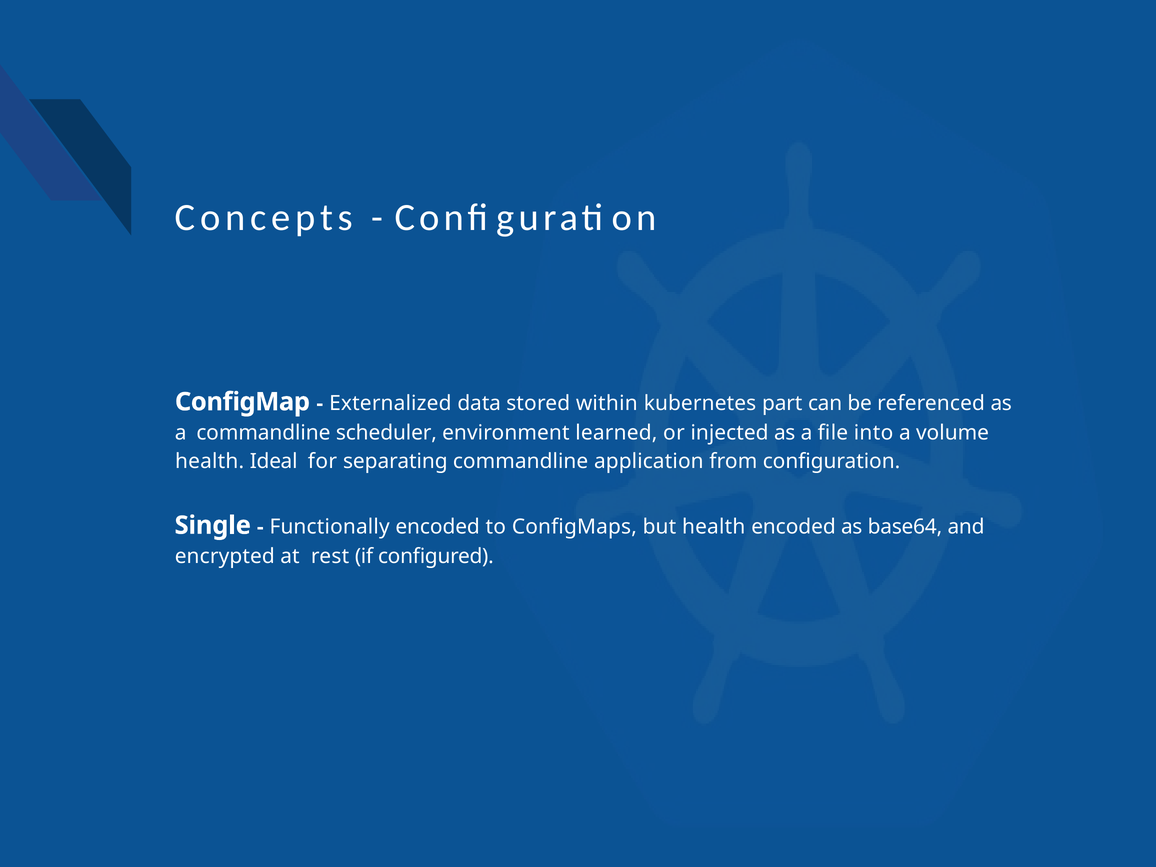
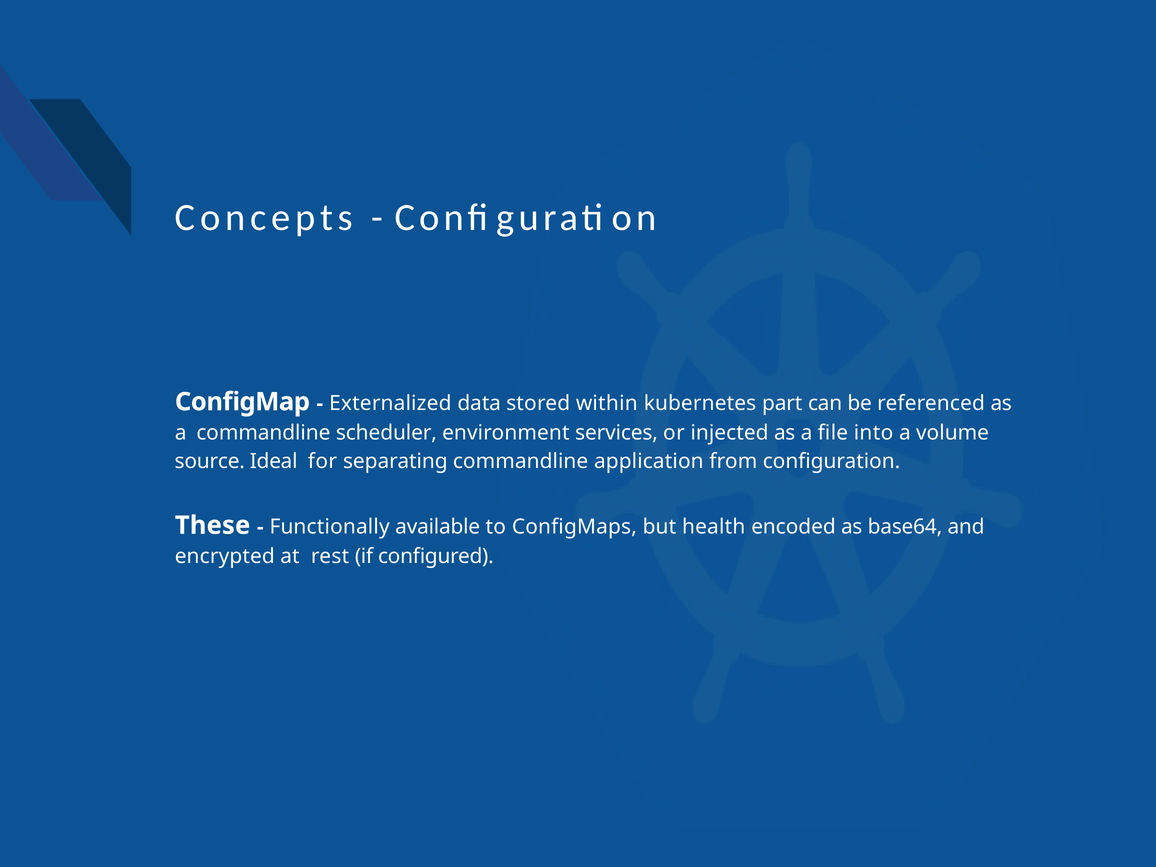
learned: learned -> services (617, 433)
health: health -> source (210, 462)
Single: Single -> These (213, 525)
Functionally encoded: encoded -> available (438, 527)
